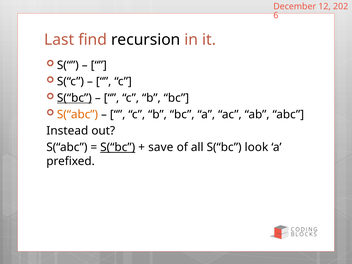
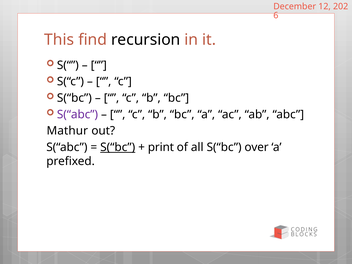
Last: Last -> This (59, 40)
S(“bc underline: present -> none (74, 98)
S(“abc colour: orange -> purple (77, 114)
Instead: Instead -> Mathur (67, 131)
save: save -> print (161, 147)
look: look -> over (257, 147)
